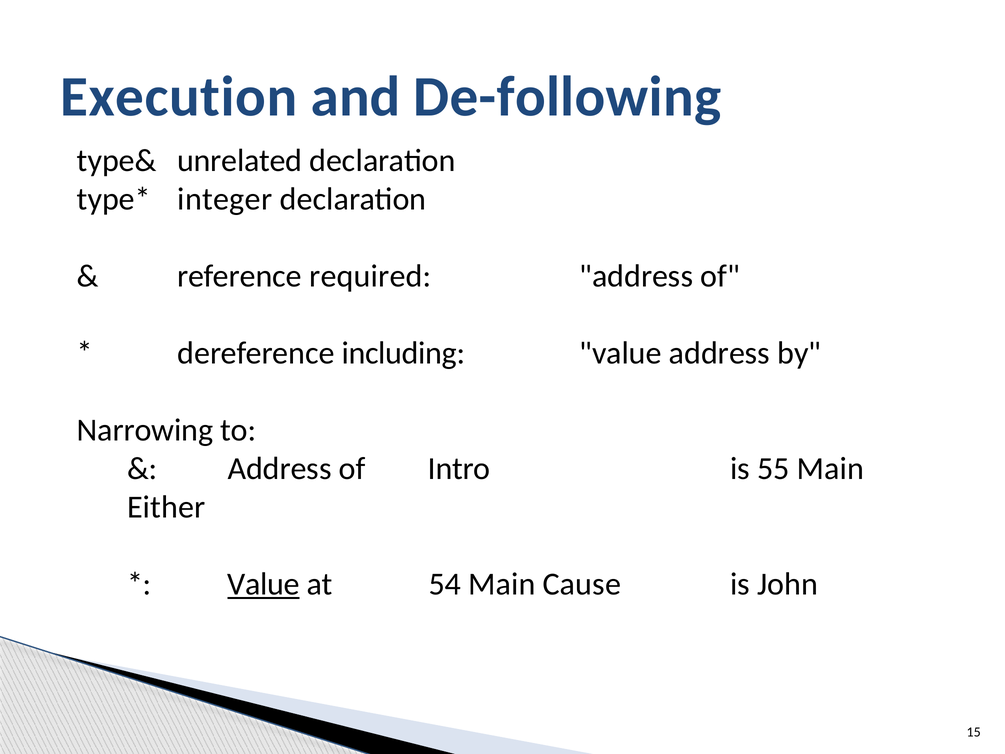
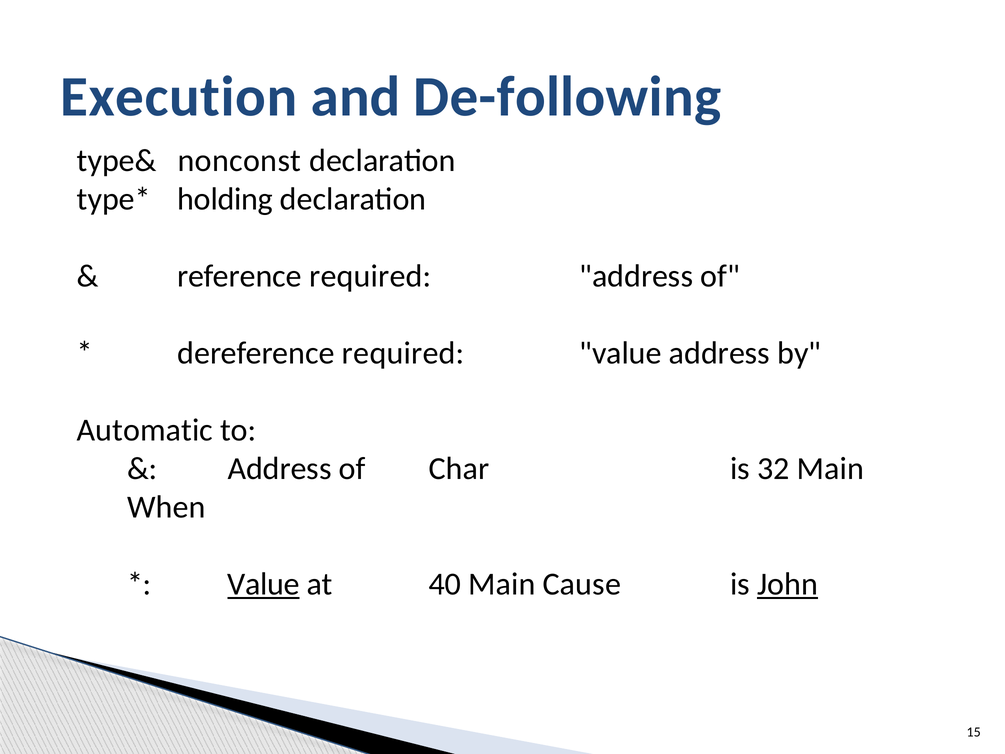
unrelated: unrelated -> nonconst (239, 160)
integer: integer -> holding (225, 199)
dereference including: including -> required (403, 353)
Narrowing: Narrowing -> Automatic (145, 430)
Intro: Intro -> Char (459, 468)
55: 55 -> 32 (773, 468)
Either: Either -> When (166, 507)
54: 54 -> 40 (445, 584)
John underline: none -> present (788, 584)
